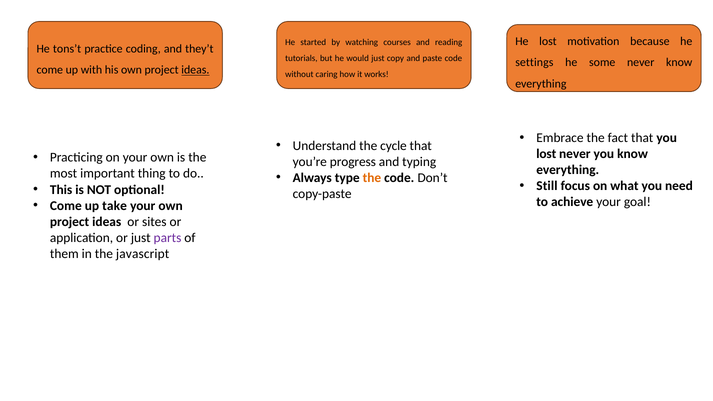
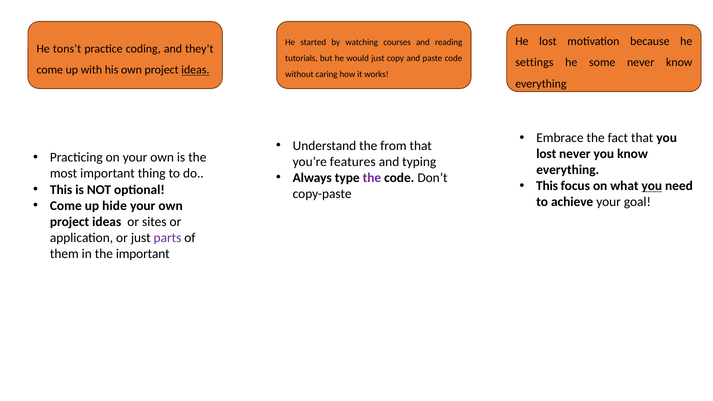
cycle: cycle -> from (393, 146)
progress: progress -> features (353, 162)
the colour: orange -> purple (372, 178)
Still: Still -> This (547, 186)
you underline: none -> present (652, 186)
take: take -> hide (115, 206)
the javascript: javascript -> important (143, 254)
